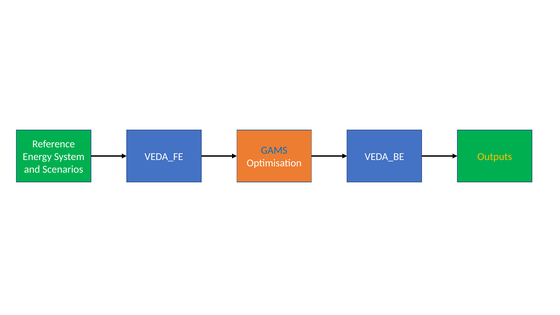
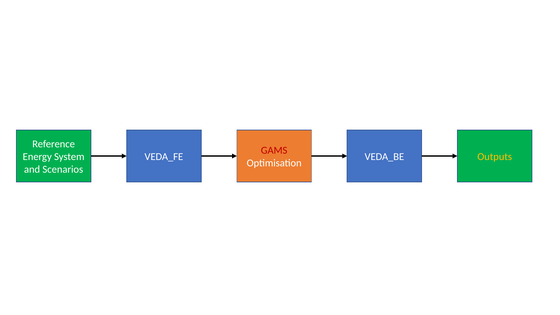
GAMS colour: blue -> red (274, 150)
